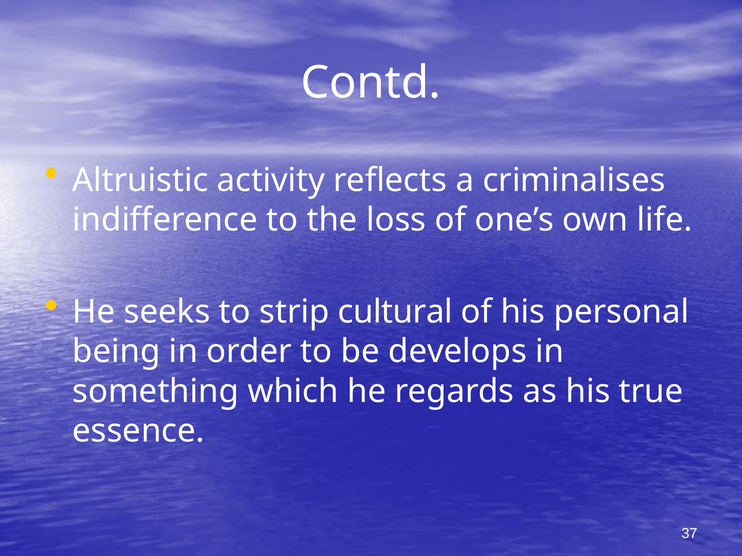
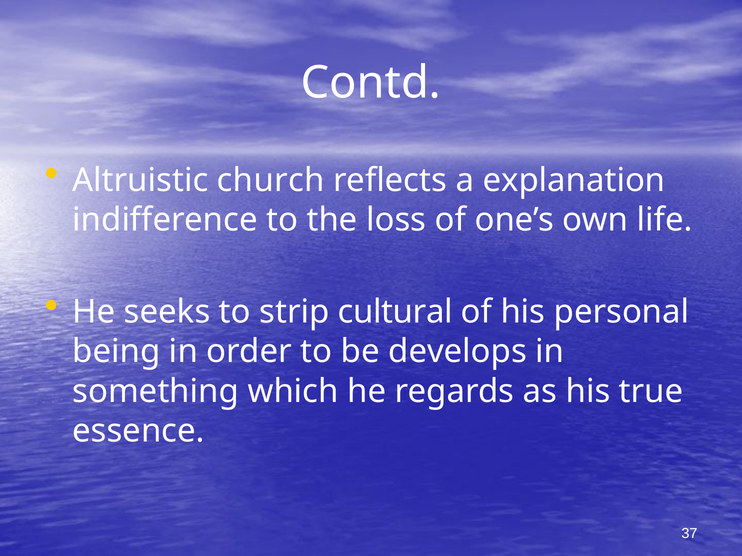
activity: activity -> church (271, 180)
criminalises: criminalises -> explanation (574, 180)
